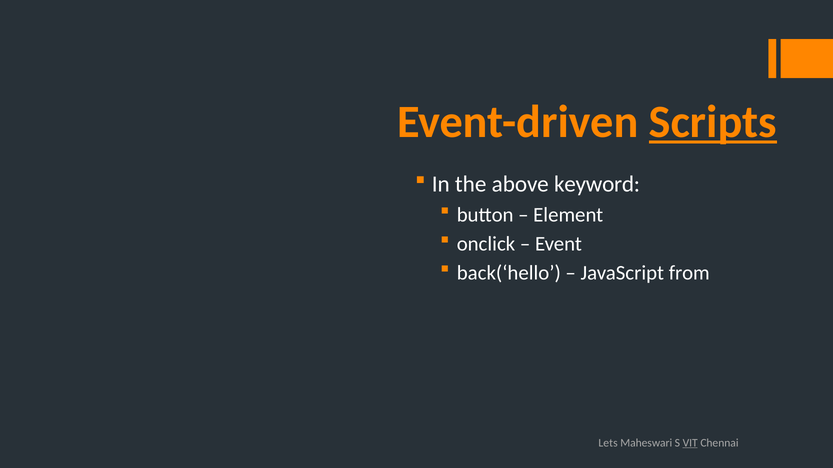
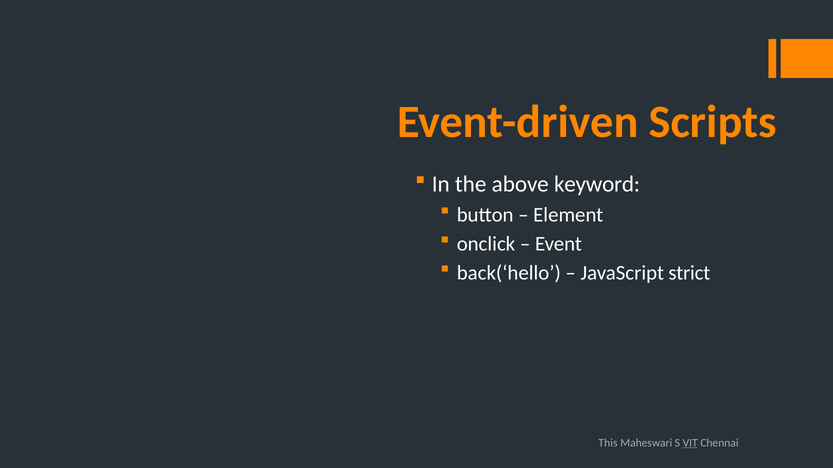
Scripts underline: present -> none (713, 122)
from: from -> strict (689, 273)
Lets: Lets -> This (608, 443)
